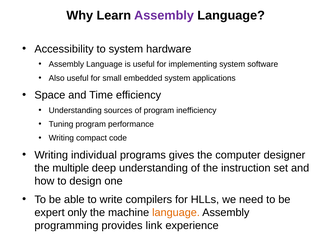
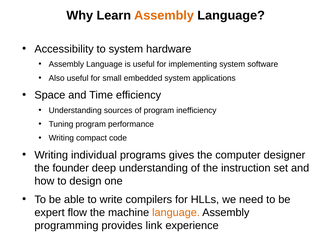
Assembly colour: purple -> orange (164, 16)
multiple: multiple -> founder (71, 168)
only: only -> flow (77, 213)
